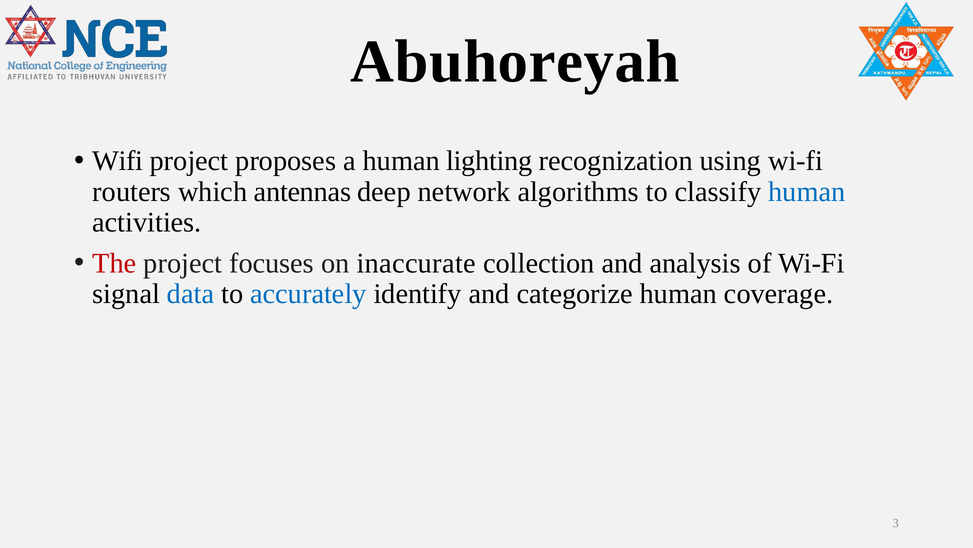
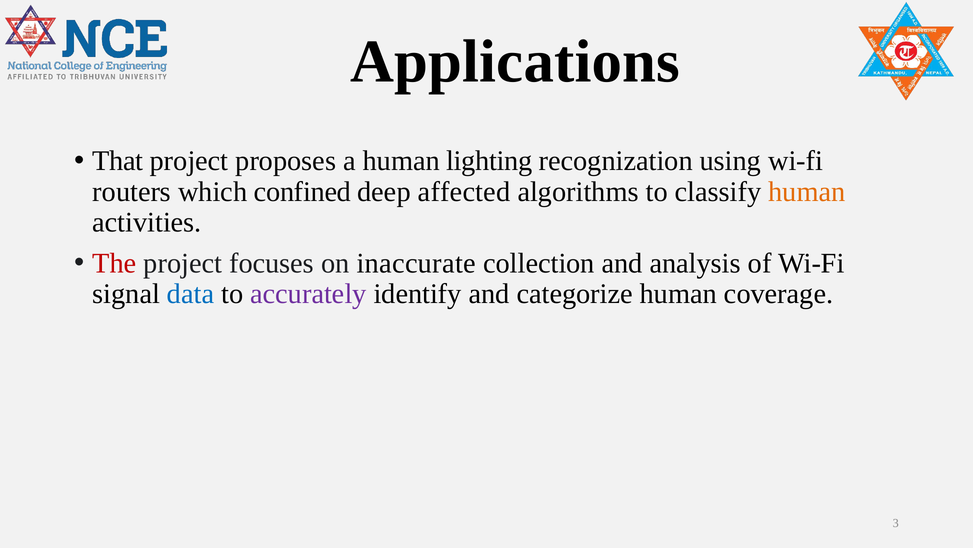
Abuhoreyah: Abuhoreyah -> Applications (515, 61)
Wifi: Wifi -> That (118, 161)
antennas: antennas -> confined (302, 191)
network: network -> affected (464, 191)
human colour: blue -> orange (807, 191)
accurately colour: blue -> purple (308, 294)
